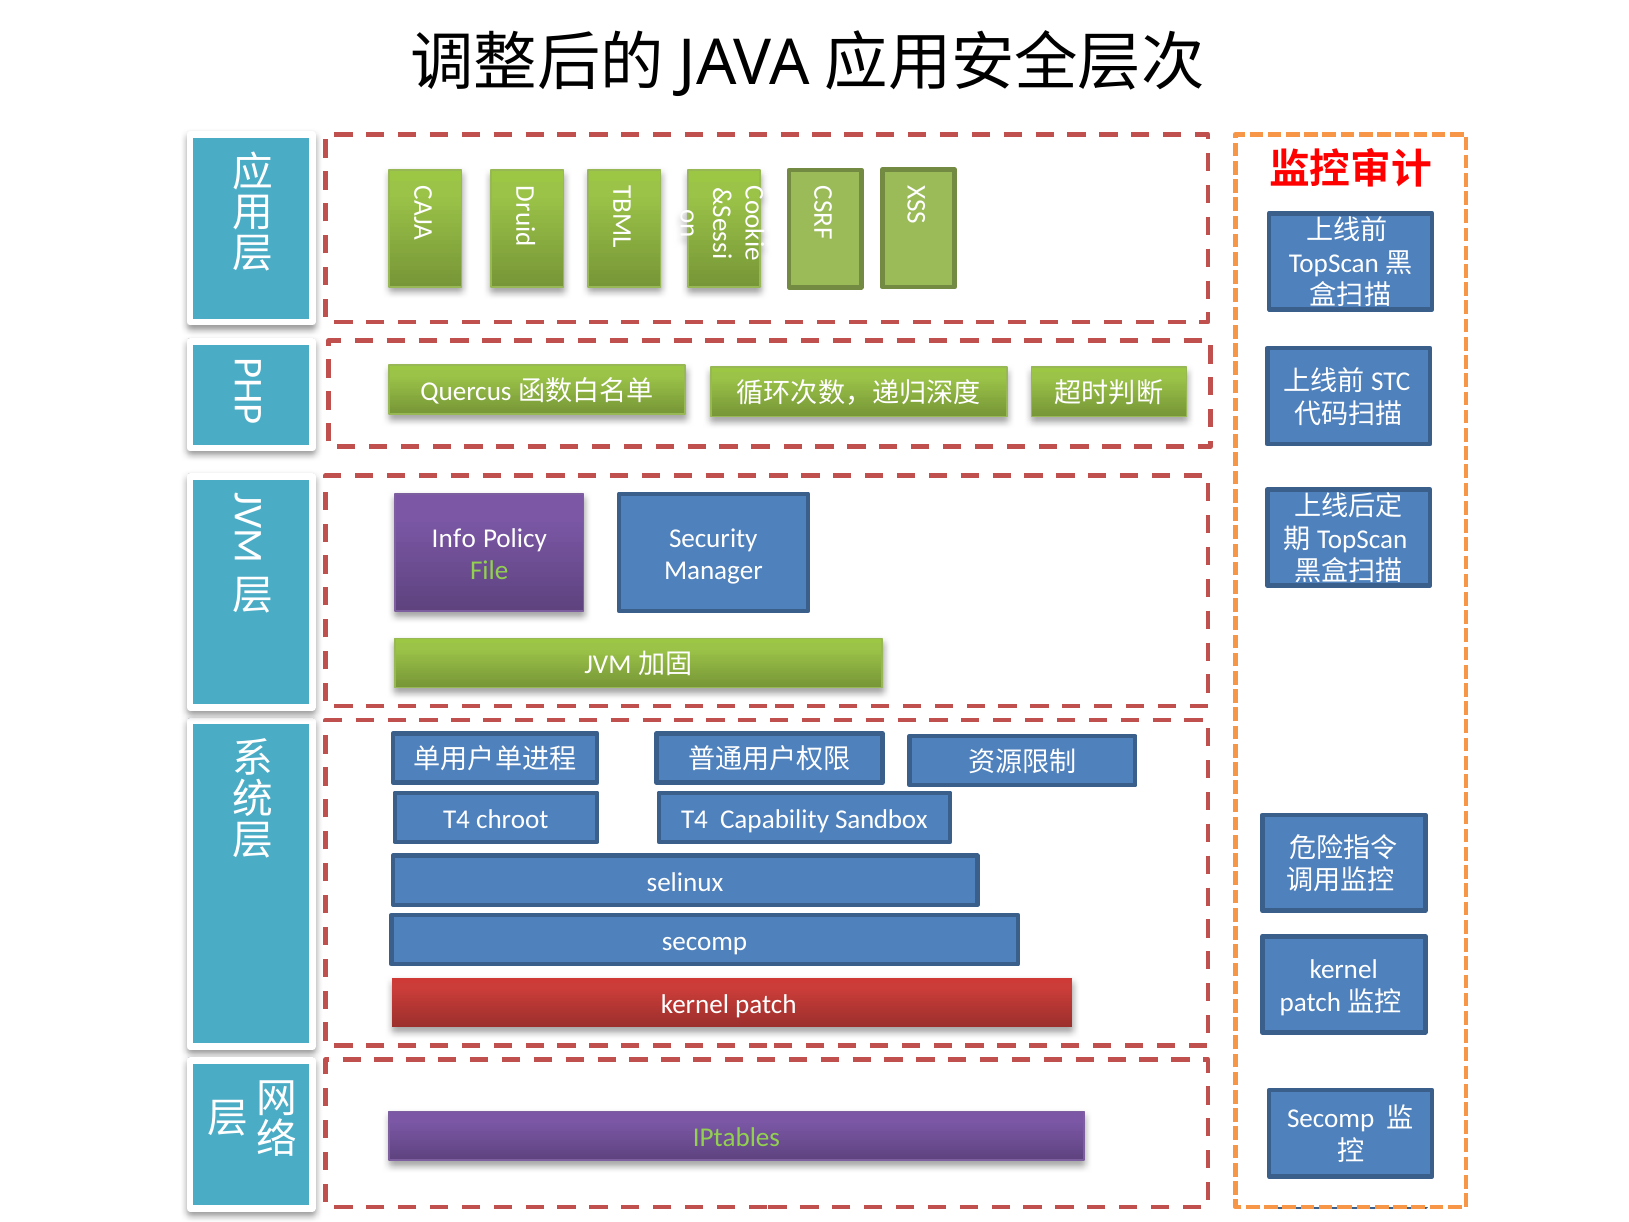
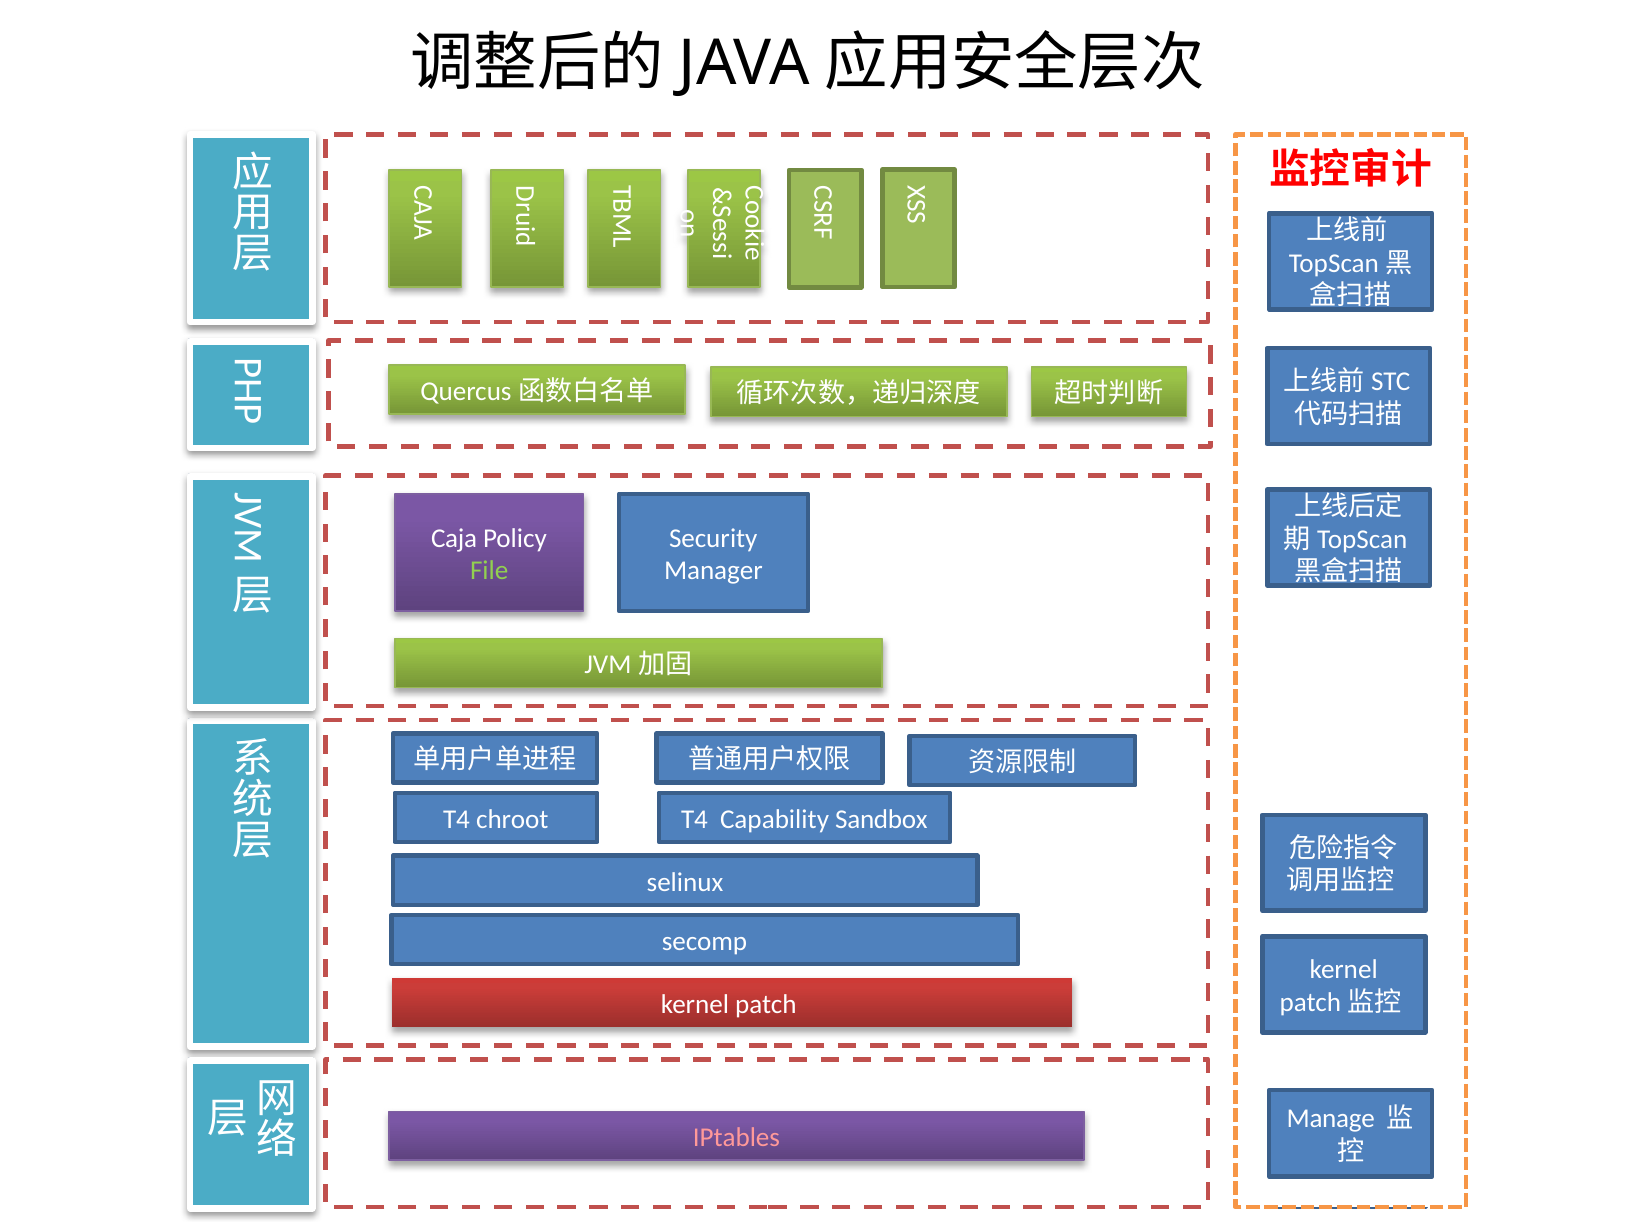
Info: Info -> Caja (454, 538)
IPtables colour: light green -> pink (736, 1138)
Secomp: Secomp -> Manage (1331, 1119)
